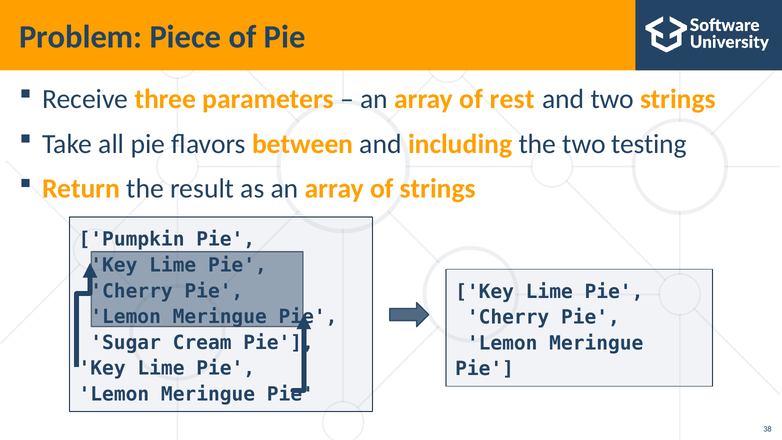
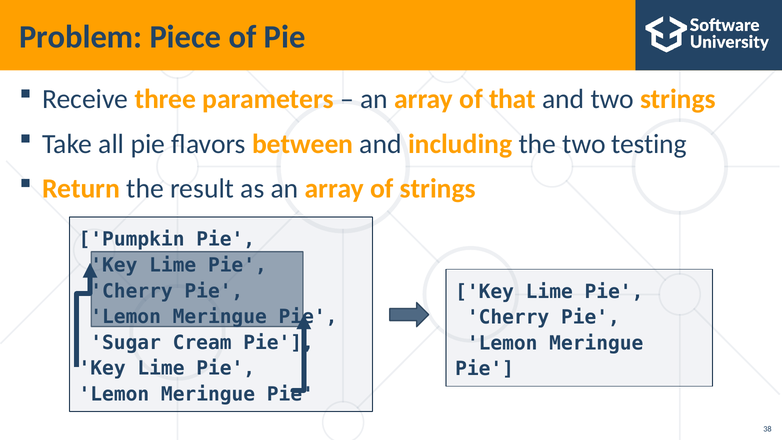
rest: rest -> that (513, 99)
